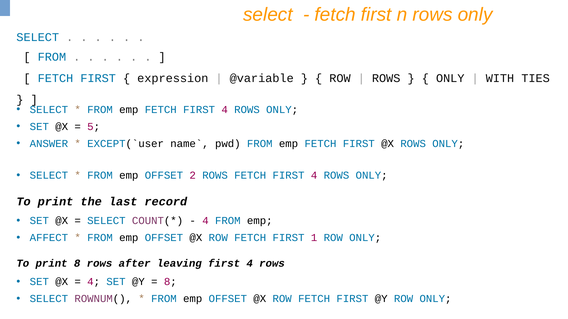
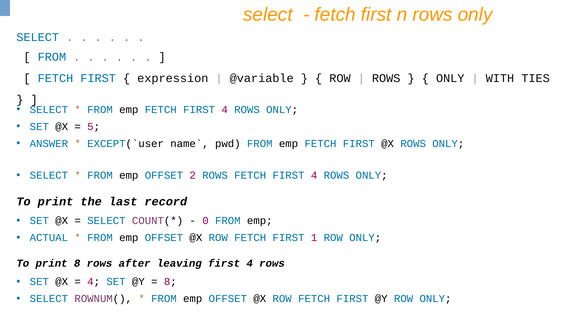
4: 4 -> 0 (205, 221)
AFFECT: AFFECT -> ACTUAL (49, 238)
